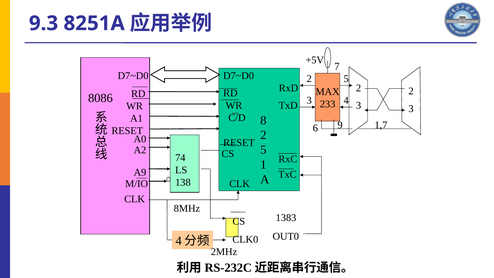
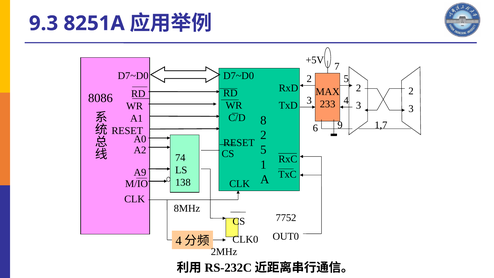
1383: 1383 -> 7752 (286, 218)
